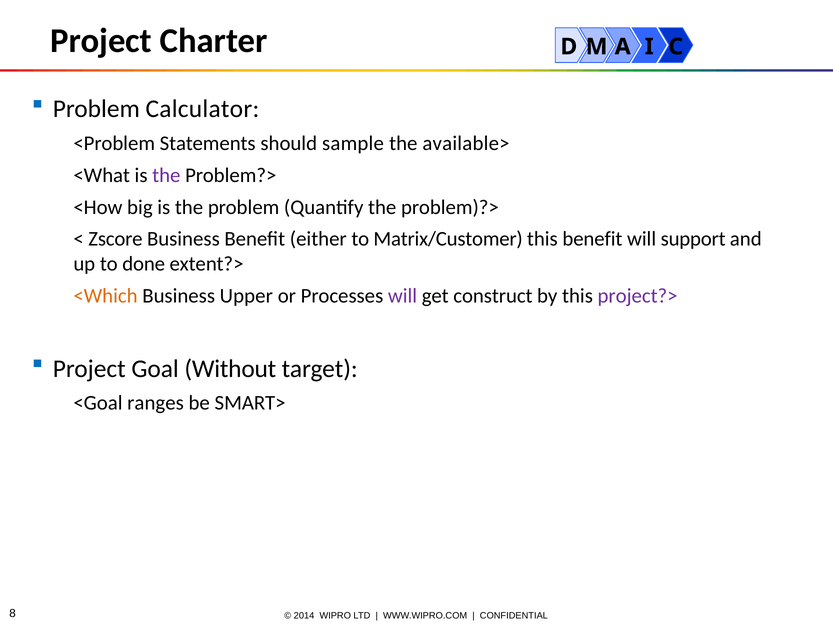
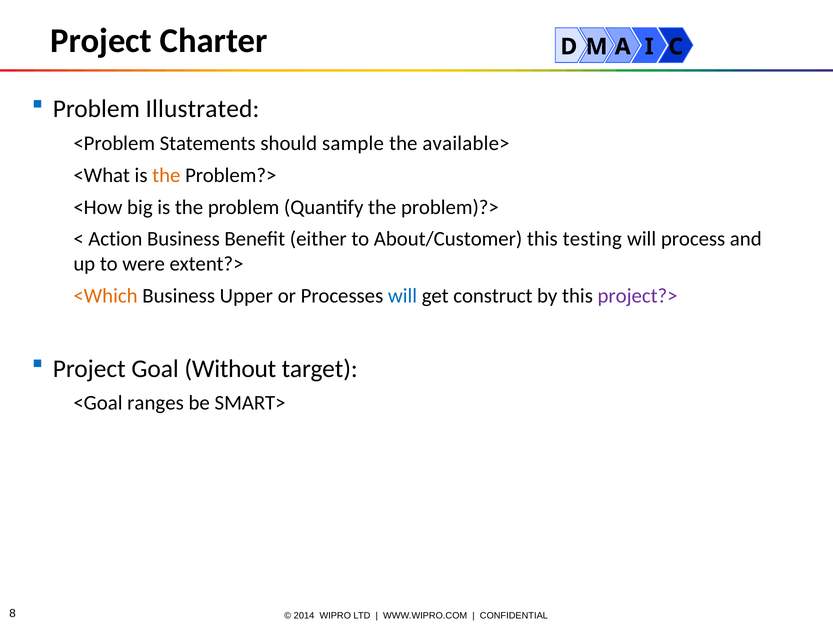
Calculator: Calculator -> Illustrated (202, 109)
the colour: purple -> orange (166, 175)
Zscore: Zscore -> Action (115, 239)
Matrix/Customer: Matrix/Customer -> About/Customer (448, 239)
this benefit: benefit -> testing (592, 239)
support: support -> process (693, 239)
done: done -> were (144, 264)
will colour: purple -> blue (402, 296)
